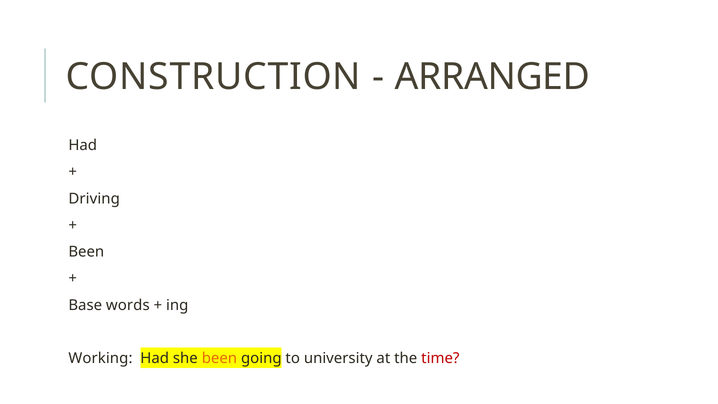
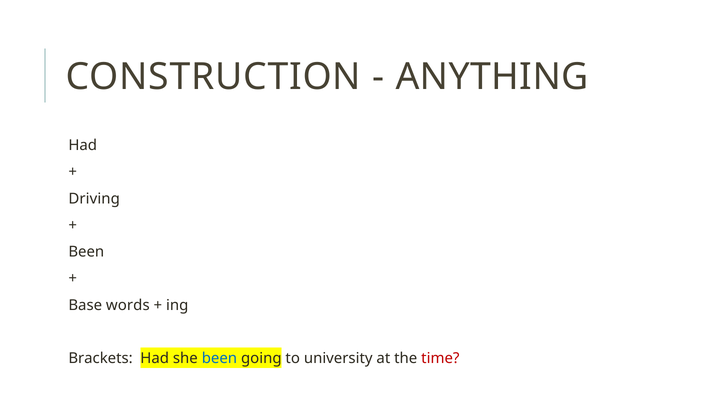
ARRANGED: ARRANGED -> ANYTHING (492, 77)
Working: Working -> Brackets (101, 358)
been colour: orange -> blue (219, 358)
